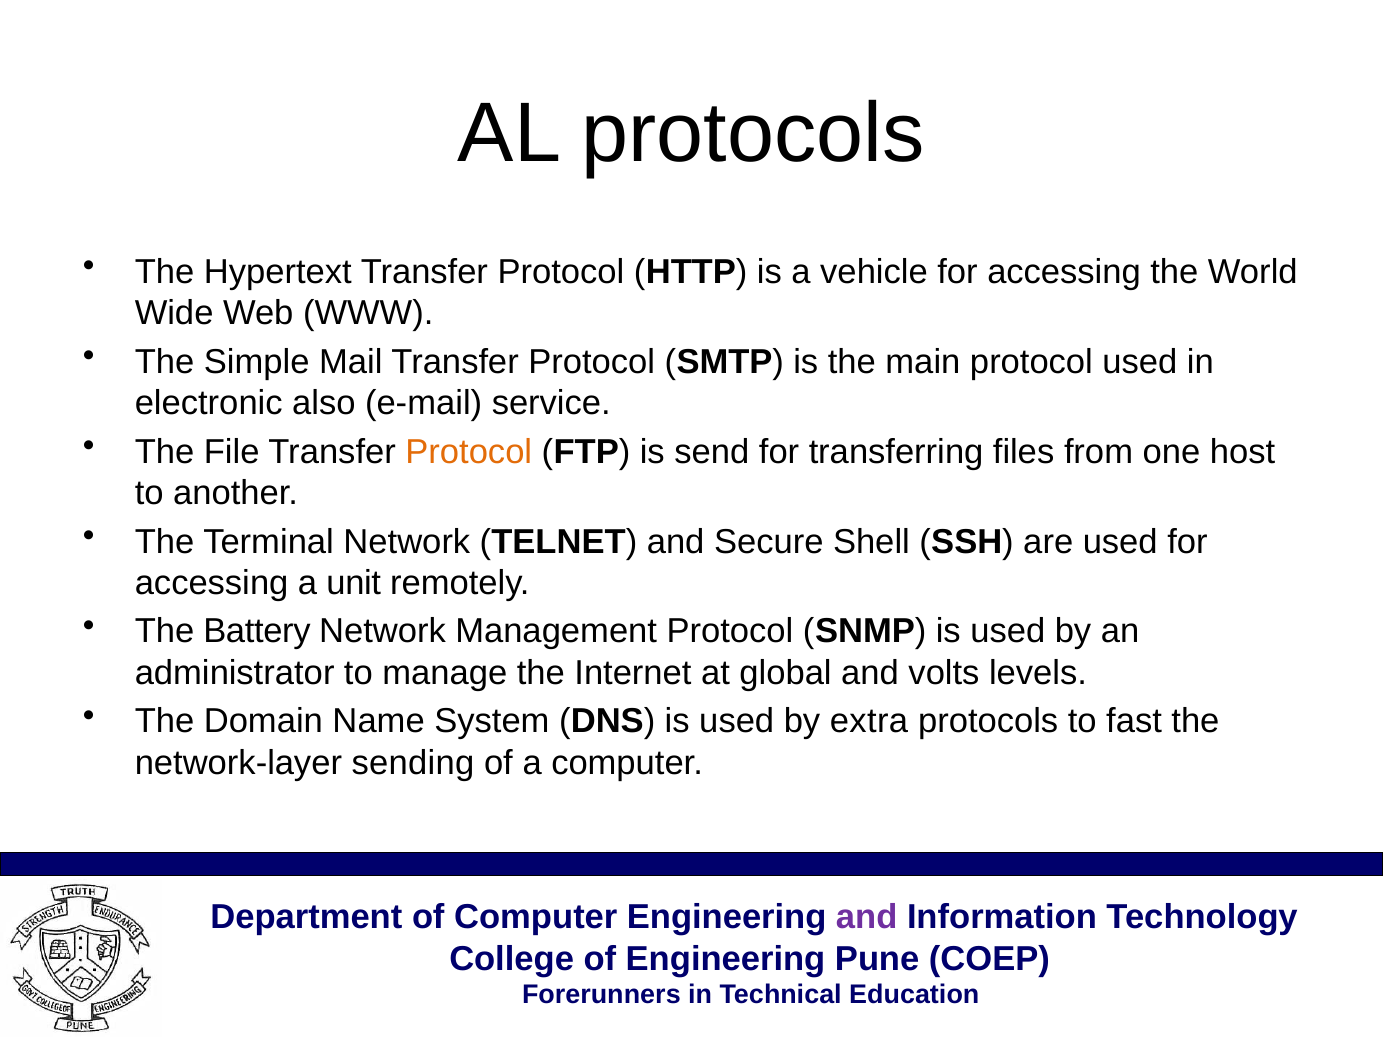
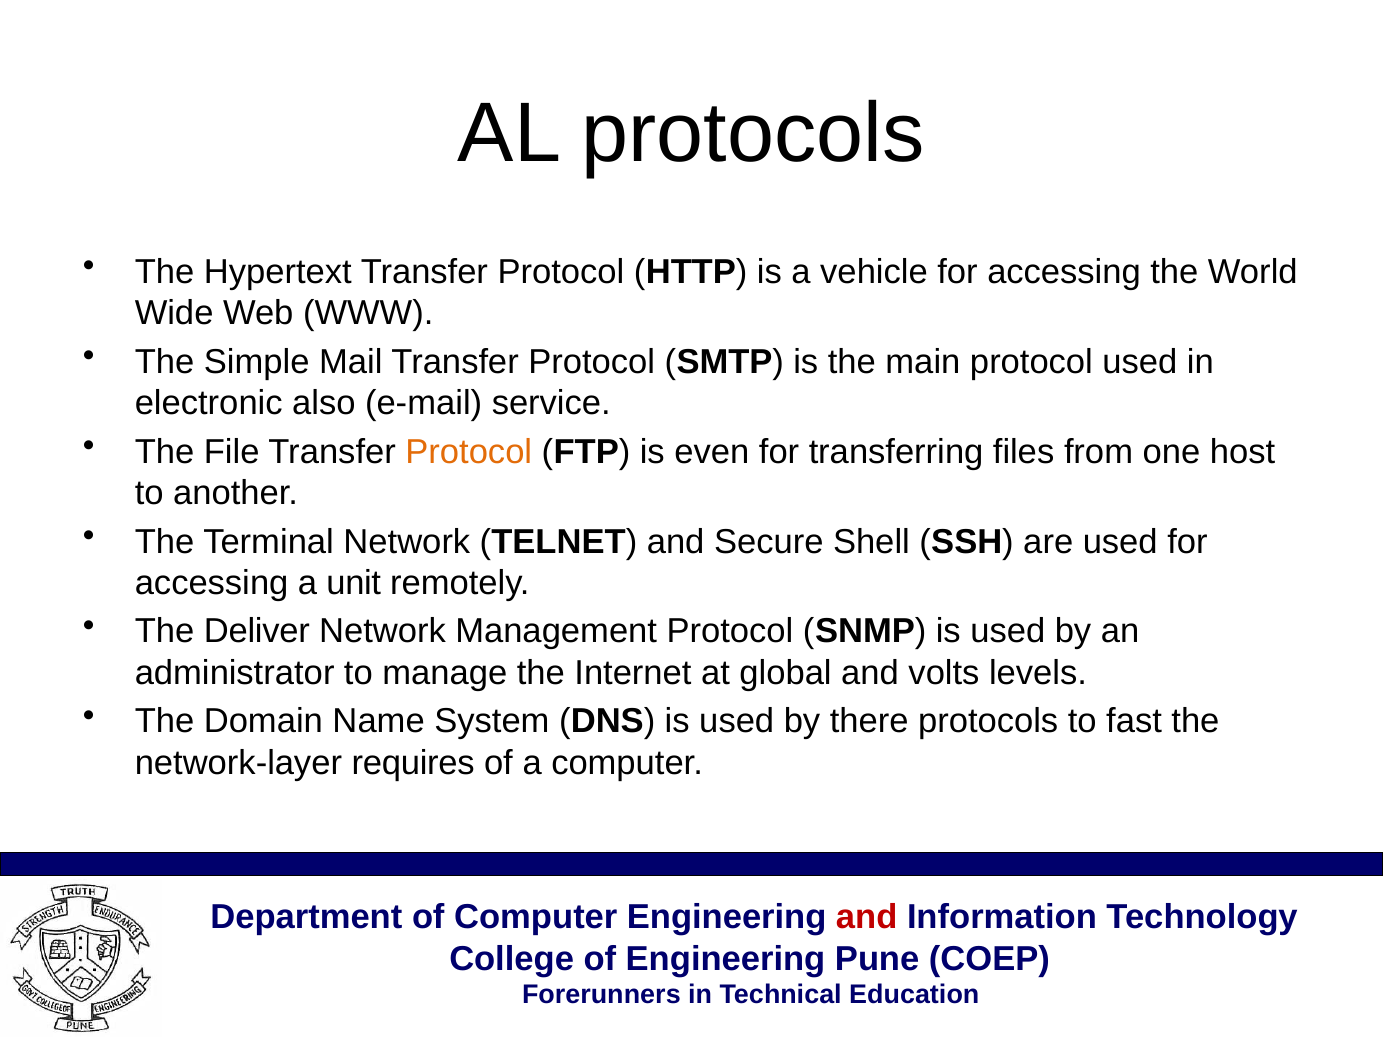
send: send -> even (712, 452)
Battery: Battery -> Deliver (257, 632)
extra: extra -> there (869, 722)
sending: sending -> requires (413, 763)
and colour: purple -> red (867, 917)
